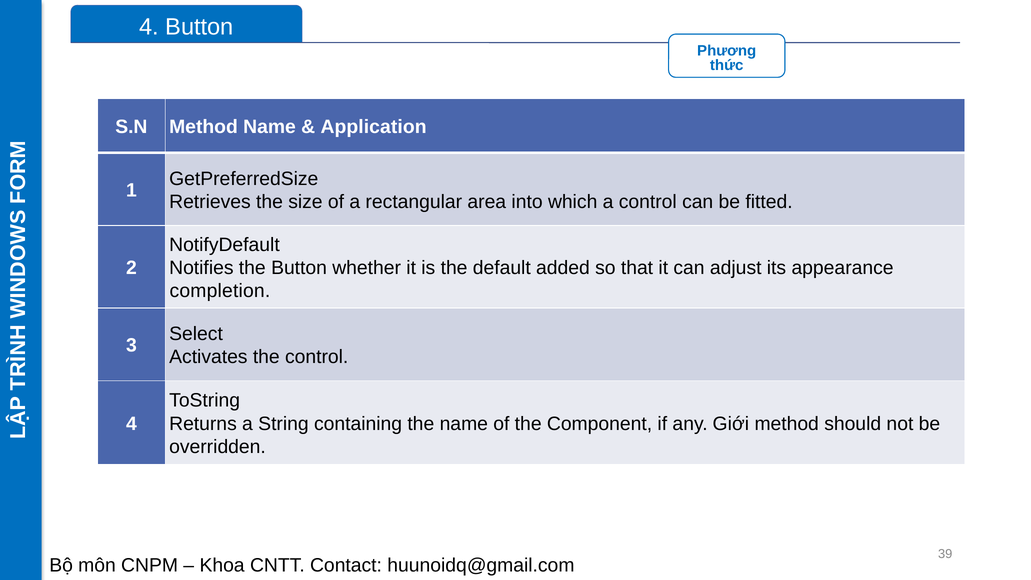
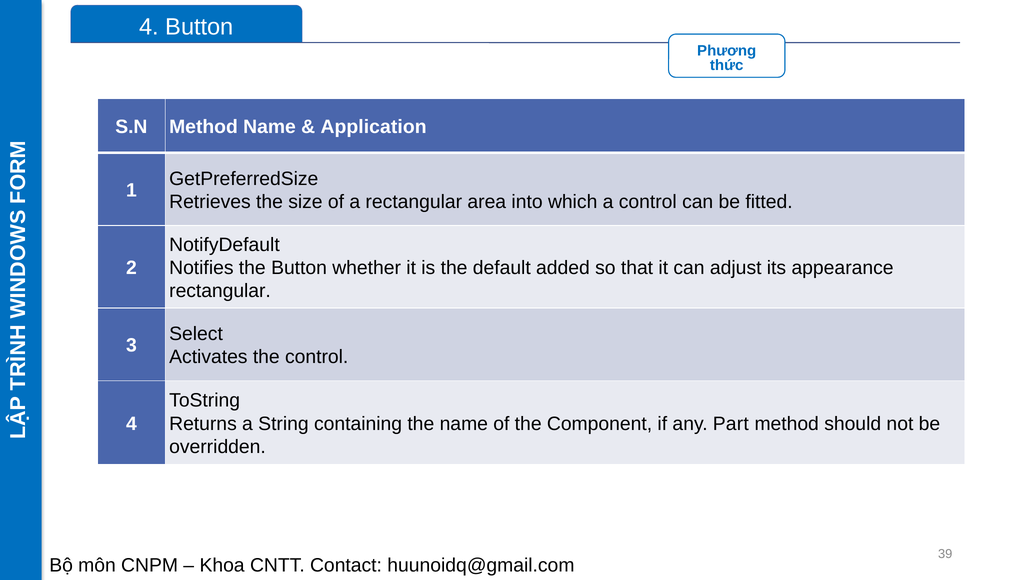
completion: completion -> rectangular (220, 291)
Giới: Giới -> Part (731, 424)
